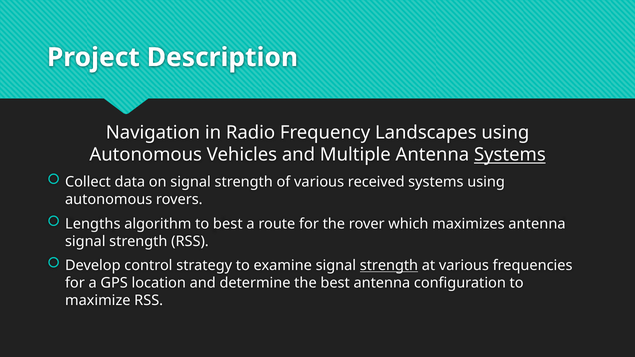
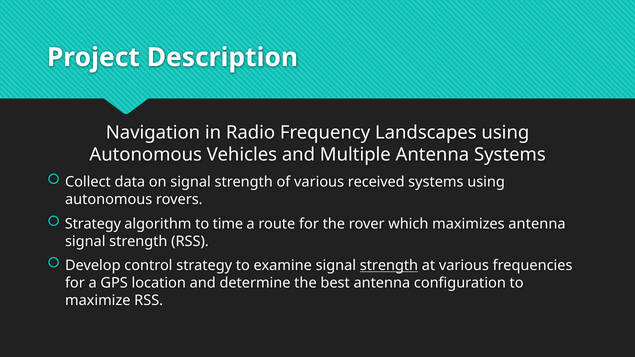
Systems underline: present -> none (510, 155)
Lengths: Lengths -> Strategy (93, 224)
to best: best -> time (228, 224)
